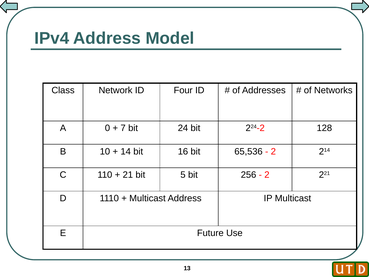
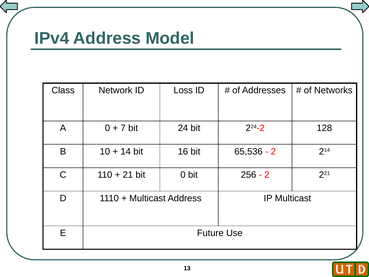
Four: Four -> Loss (183, 90)
bit 5: 5 -> 0 (183, 175)
